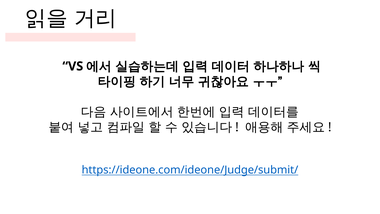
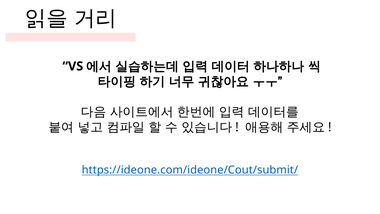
https://ideone.com/ideone/Judge/submit/: https://ideone.com/ideone/Judge/submit/ -> https://ideone.com/ideone/Cout/submit/ (190, 170)
